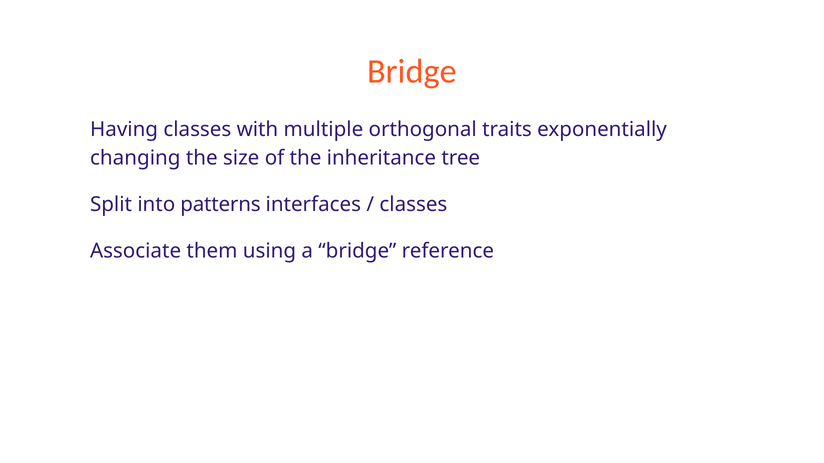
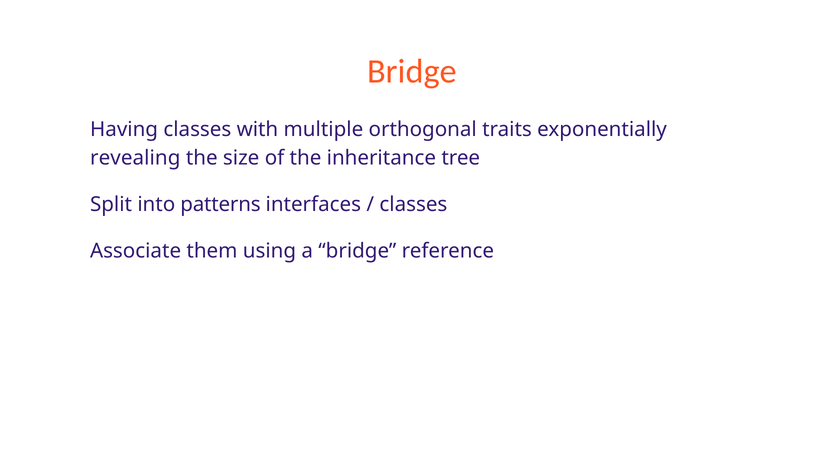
changing: changing -> revealing (135, 158)
